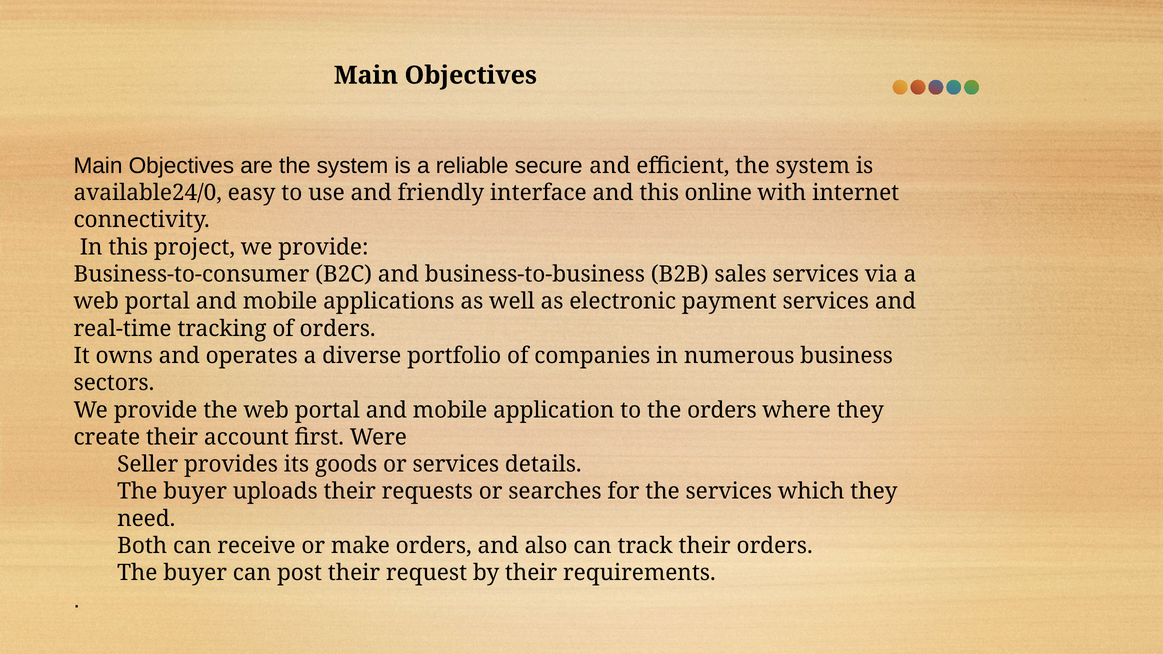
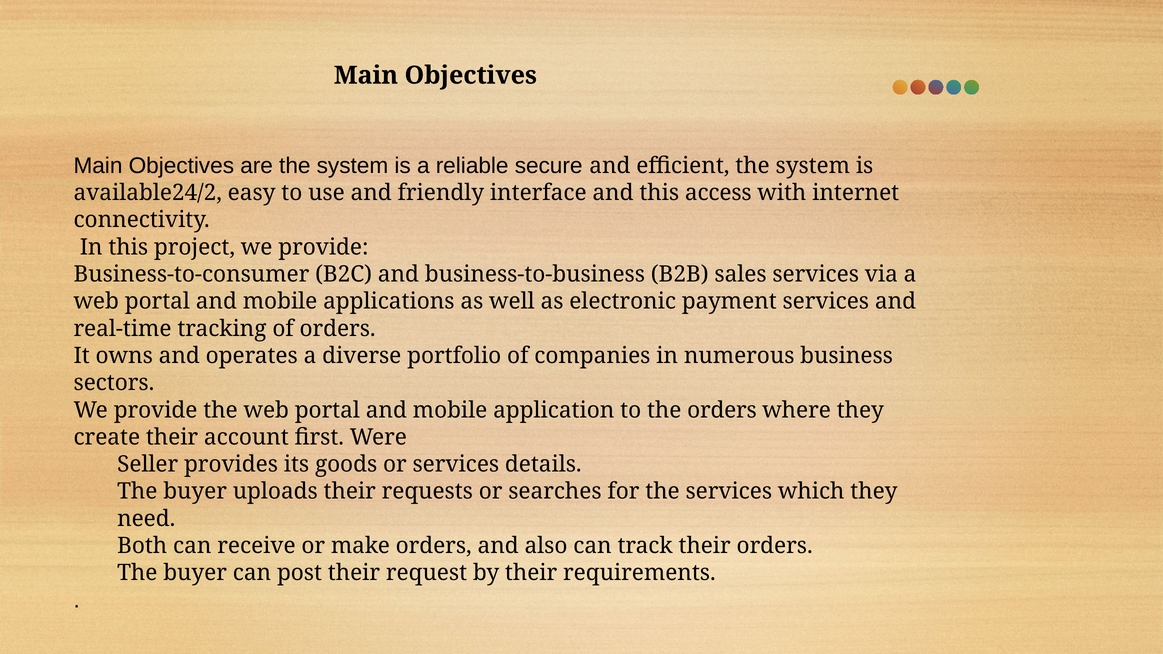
available24/0: available24/0 -> available24/2 (148, 193)
online: online -> access (718, 193)
